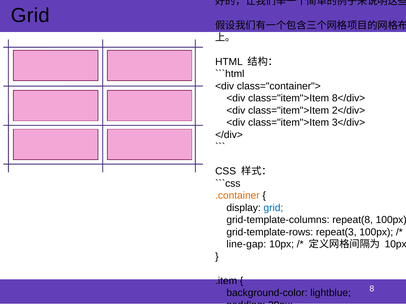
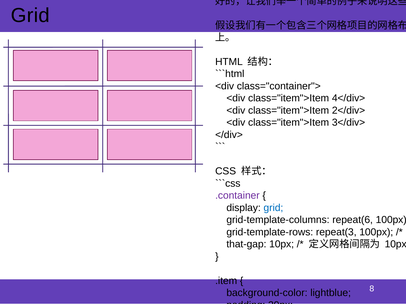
8</div>: 8</div> -> 4</div> (349, 98)
.container colour: orange -> purple (237, 196)
repeat(8: repeat(8 -> repeat(6 (353, 220)
line-gap: line-gap -> that-gap (246, 245)
